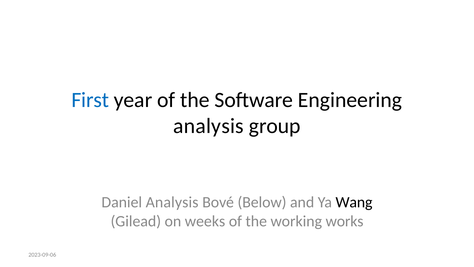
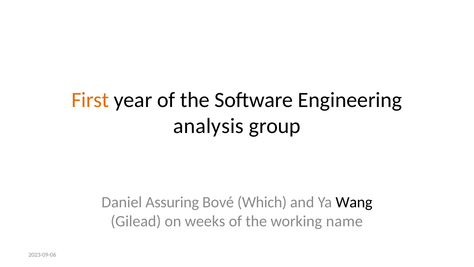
First colour: blue -> orange (90, 100)
Daniel Analysis: Analysis -> Assuring (172, 202)
Below: Below -> Which (262, 202)
works: works -> name (344, 221)
